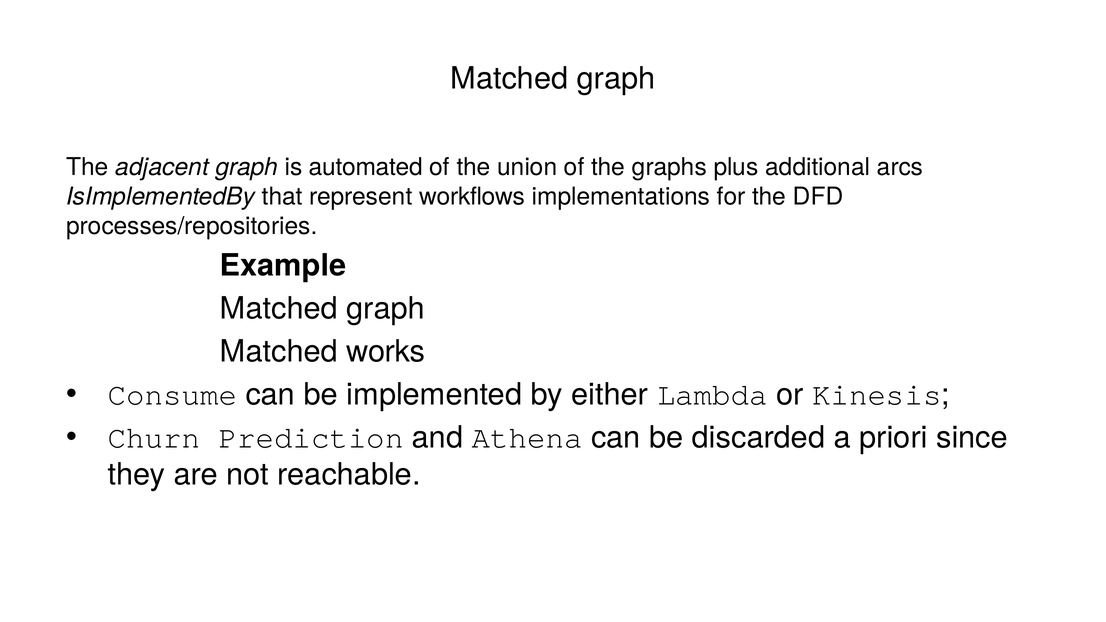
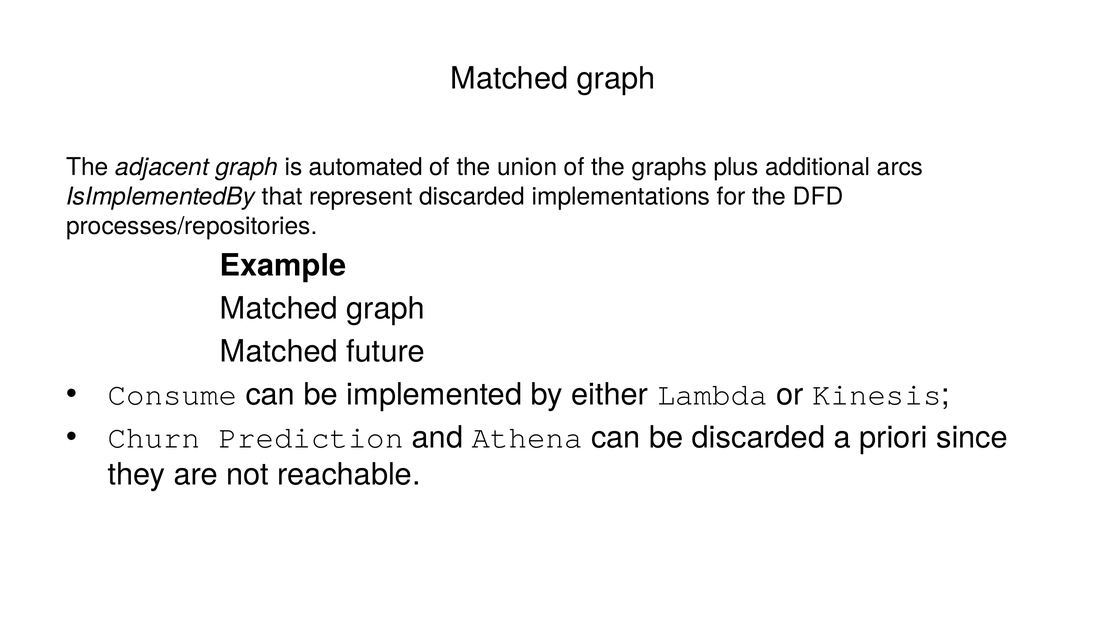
represent workflows: workflows -> discarded (472, 197)
works: works -> future (386, 352)
